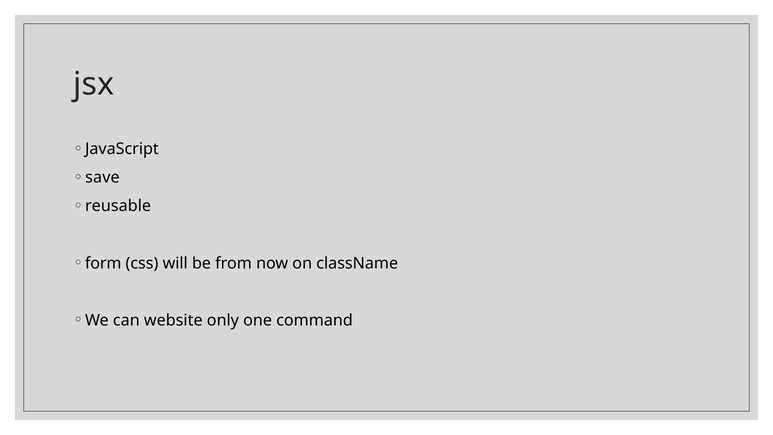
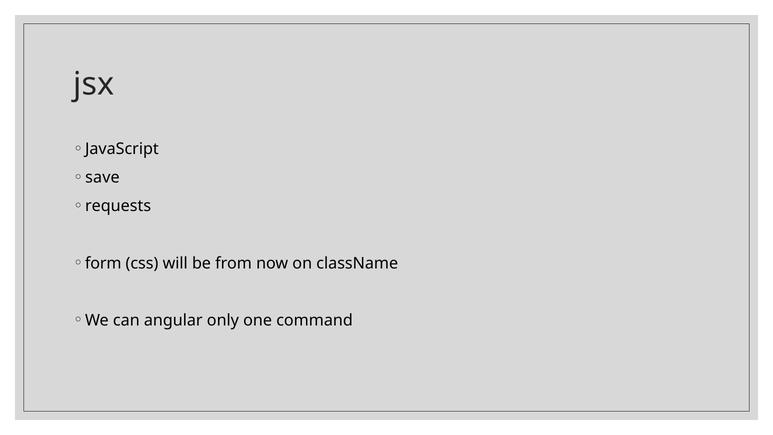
reusable: reusable -> requests (118, 206)
website: website -> angular (173, 320)
